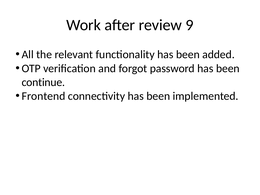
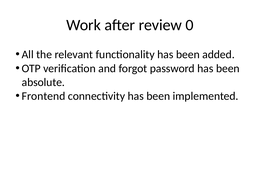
9: 9 -> 0 (189, 25)
continue: continue -> absolute (43, 82)
